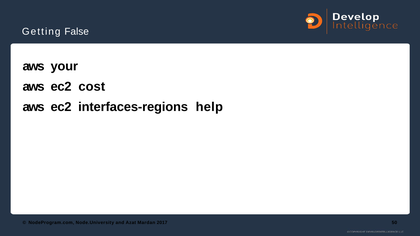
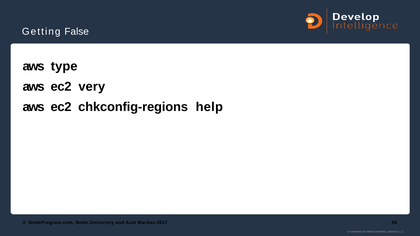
your: your -> type (64, 67)
cost: cost -> very (92, 87)
interfaces-regions: interfaces-regions -> chkconfig-regions (133, 107)
